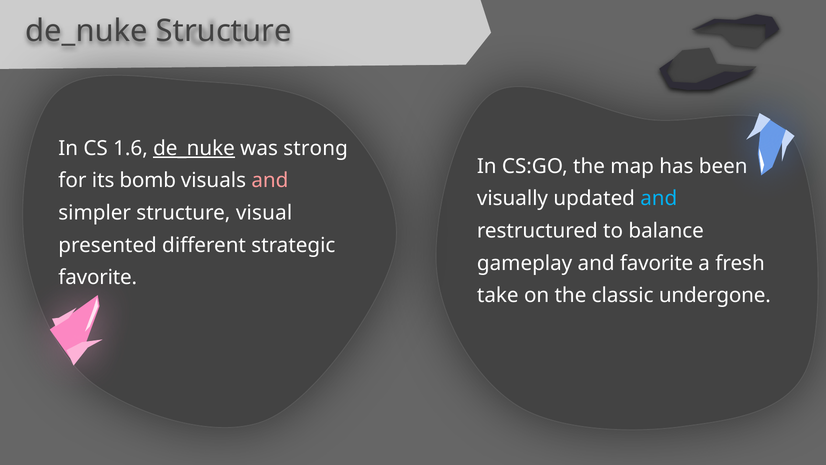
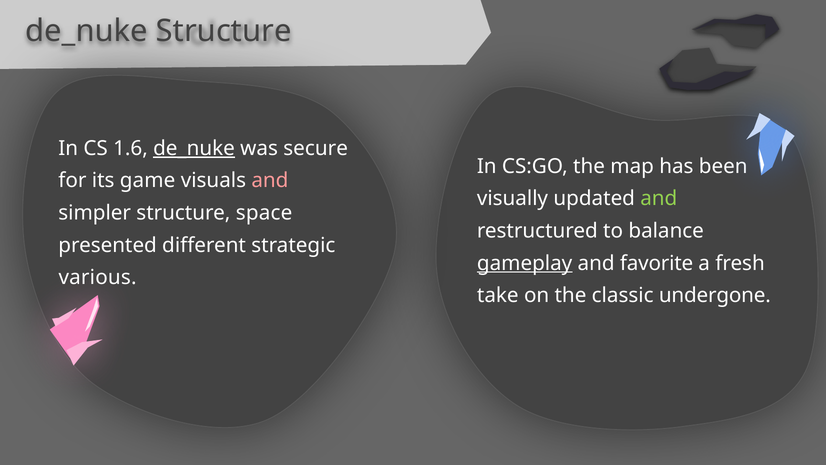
strong: strong -> secure (316, 148)
bomb: bomb -> game (148, 180)
and colour: light blue -> light green (659, 198)
visual: visual -> space (264, 213)
gameplay underline: none -> present (525, 263)
favorite: favorite -> various (98, 277)
